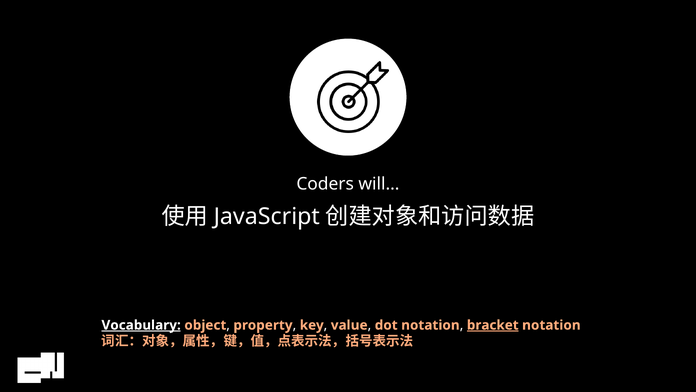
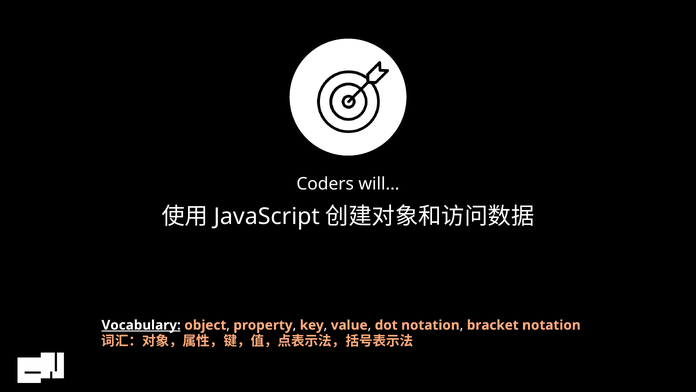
bracket underline: present -> none (493, 325)
